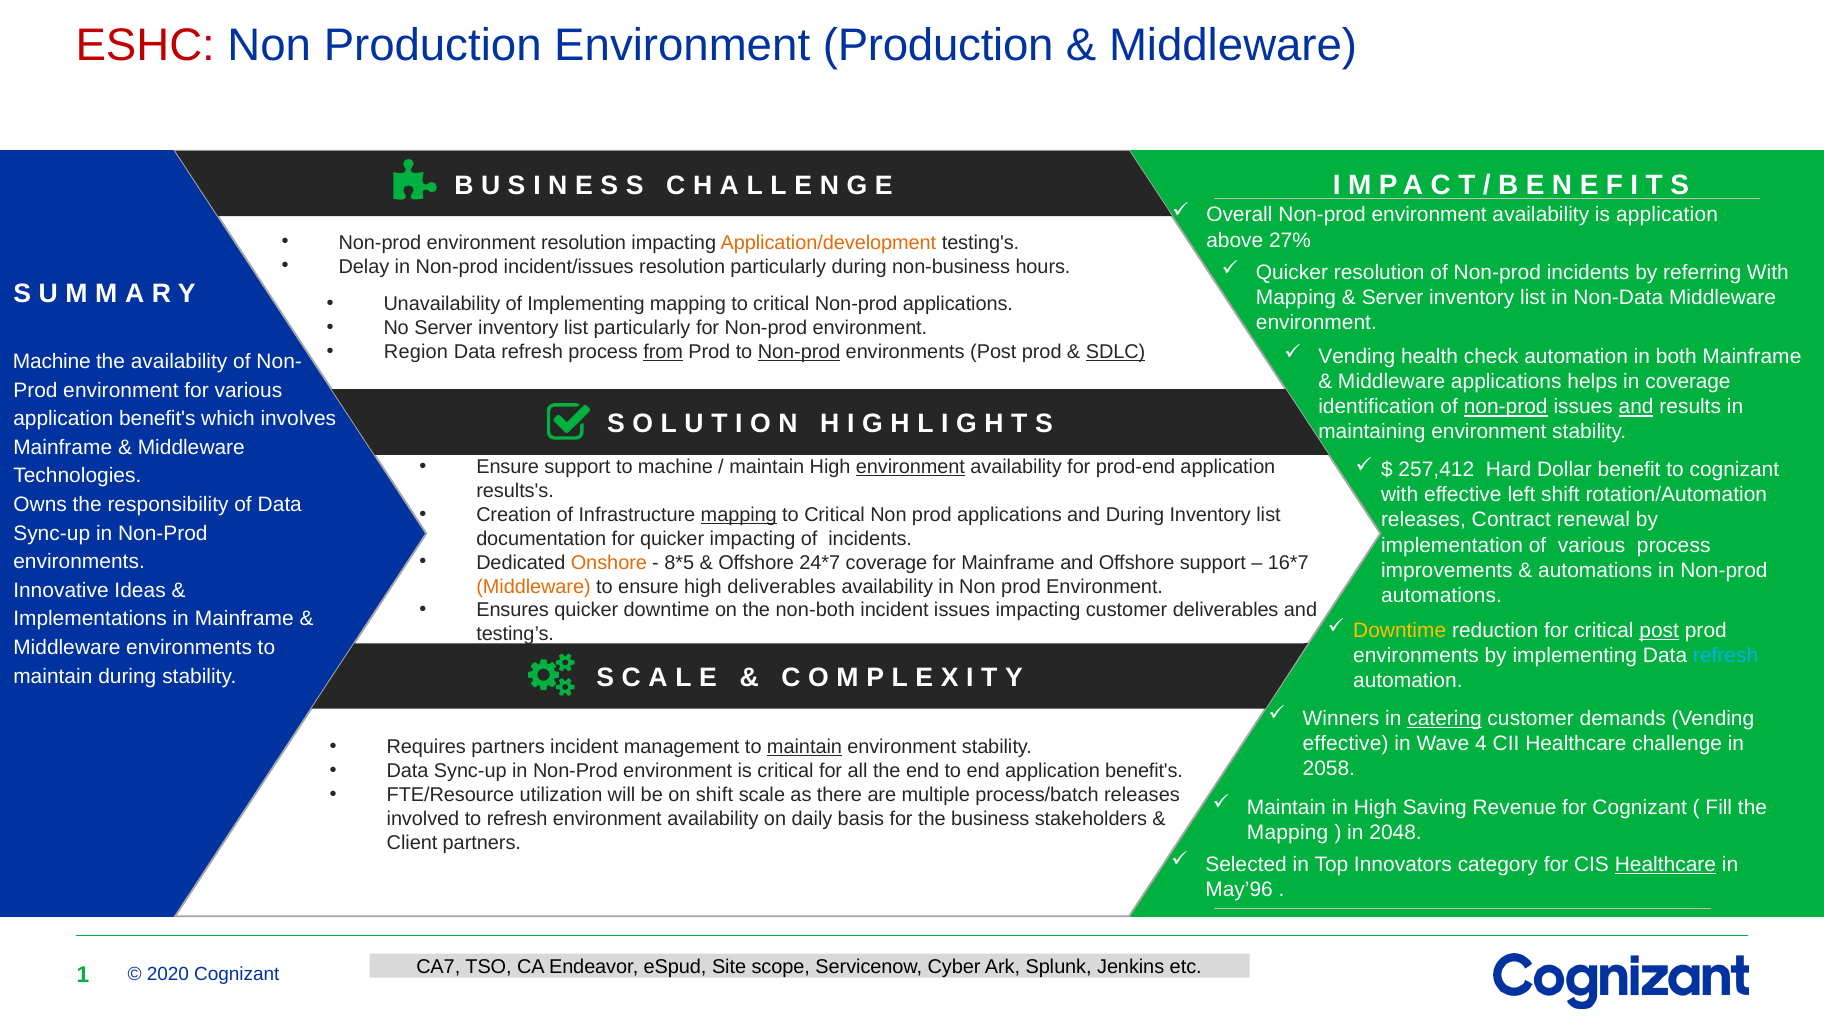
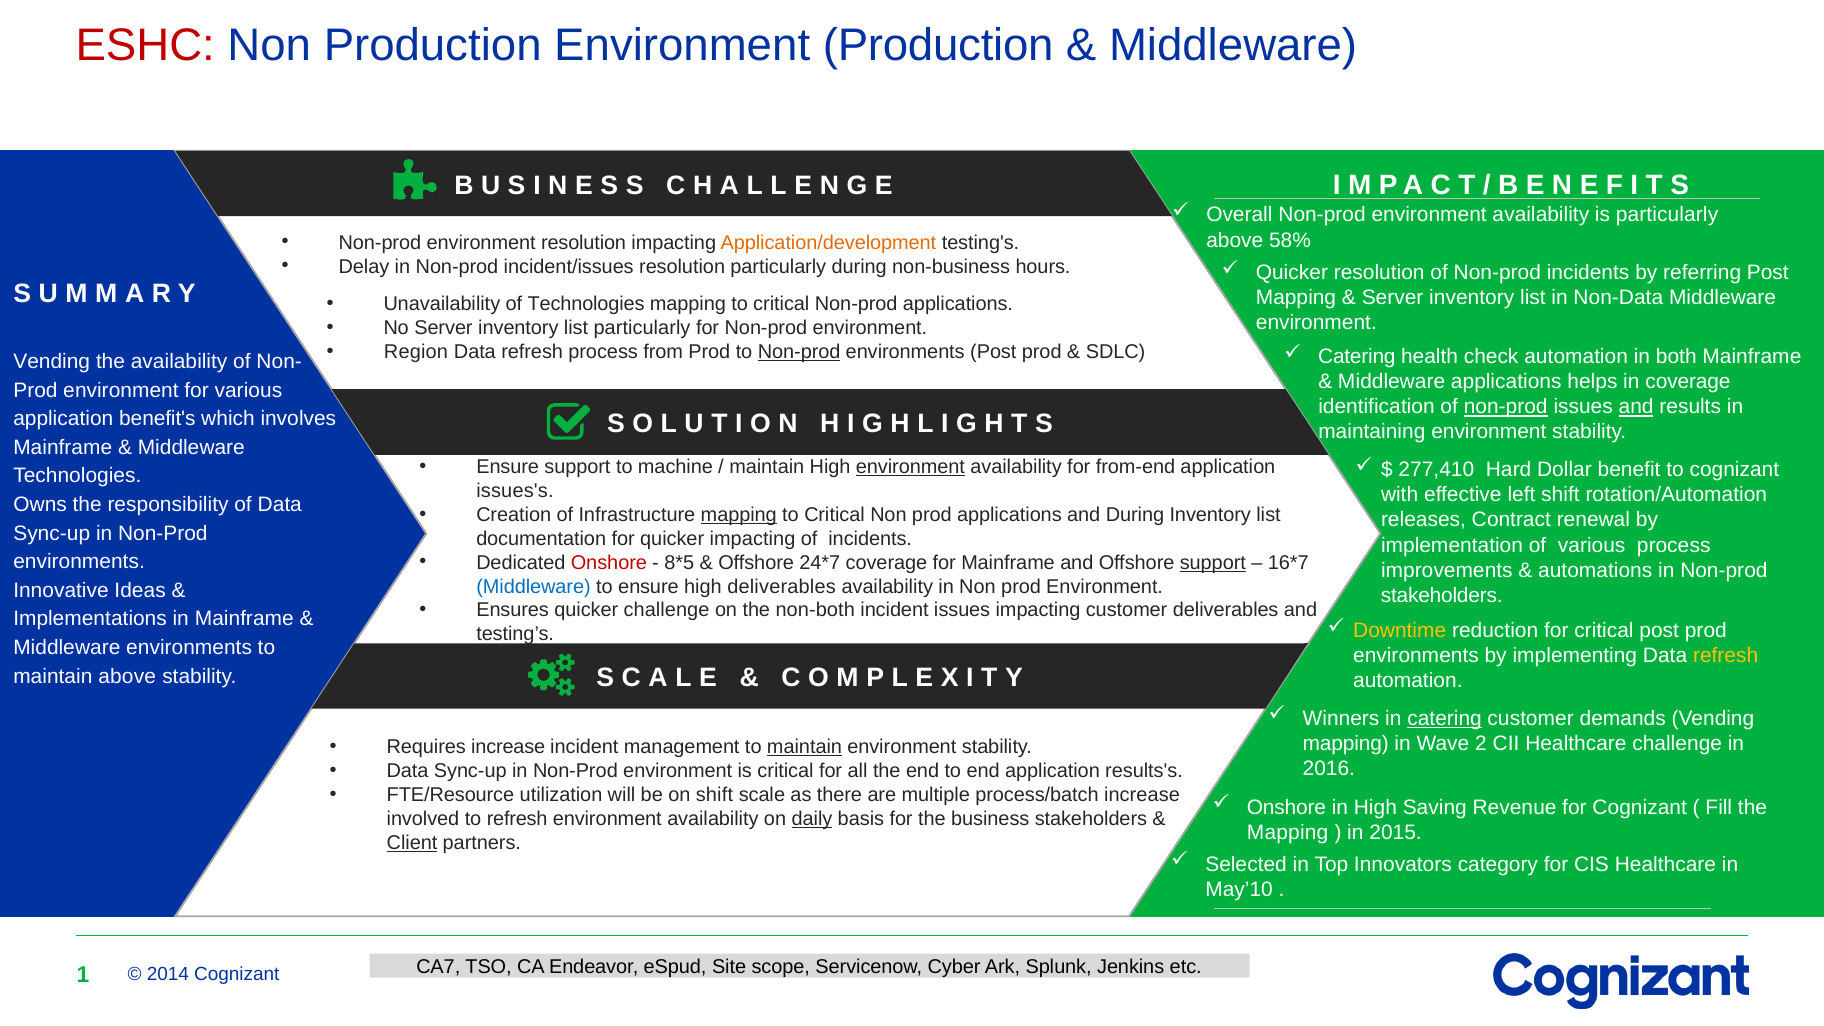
is application: application -> particularly (1667, 215)
27%: 27% -> 58% (1290, 240)
referring With: With -> Post (1768, 273)
of Implementing: Implementing -> Technologies (586, 304)
from underline: present -> none (663, 352)
SDLC underline: present -> none (1116, 352)
Vending: Vending -> Catering (1357, 357)
Machine: Machine -> Vending (52, 362)
prod-end: prod-end -> from-end (1135, 467)
257,412: 257,412 -> 277,410 (1436, 470)
results's: results's -> issues's (515, 491)
Onshore colour: orange -> red (609, 563)
support underline: none -> present (1213, 563)
Middleware colour: orange -> blue (533, 586)
automations: automations -> stakeholders (1442, 595)
quicker downtime: downtime -> challenge (667, 610)
post underline: present -> none (1659, 631)
refresh colour: light blue -> yellow (1726, 656)
maintain during: during -> above (127, 676)
effective: effective -> mapping (1346, 743)
4: 4 -> 2 (1481, 743)
Requires partners: partners -> increase (508, 747)
2058: 2058 -> 2016 (1329, 768)
end application benefit's: benefit's -> results's (1144, 771)
process/batch releases: releases -> increase (1142, 795)
Maintain: Maintain -> Onshore (1286, 807)
daily underline: none -> present (812, 819)
2048: 2048 -> 2015 (1396, 832)
Client underline: none -> present (412, 843)
Healthcare underline: present -> none (1665, 864)
May’96: May’96 -> May’10 (1239, 889)
2020: 2020 -> 2014 (168, 974)
